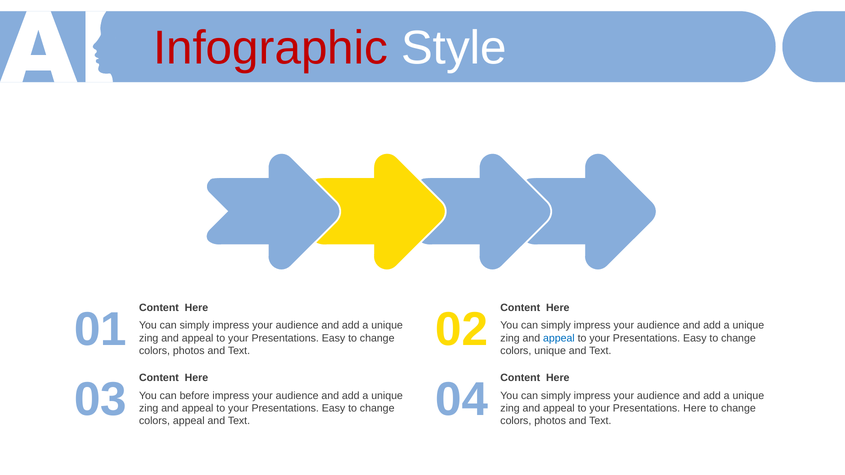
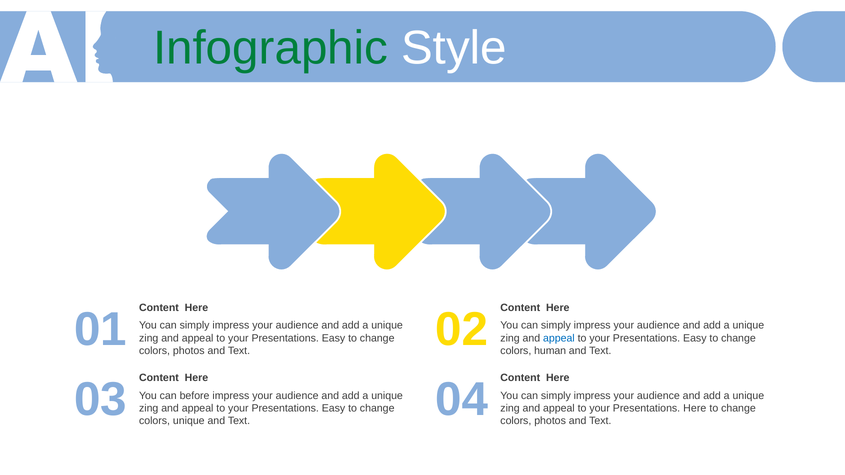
Infographic colour: red -> green (271, 48)
colors unique: unique -> human (550, 351)
colors appeal: appeal -> unique (189, 421)
